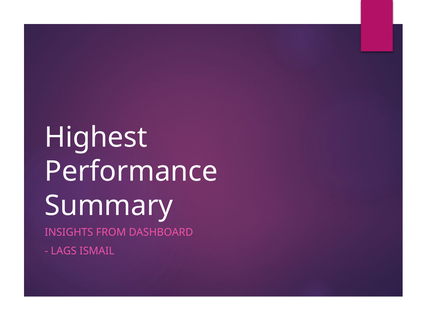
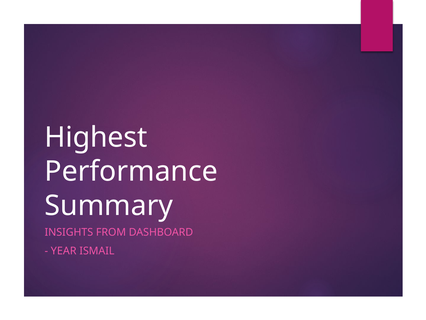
LAGS: LAGS -> YEAR (64, 251)
